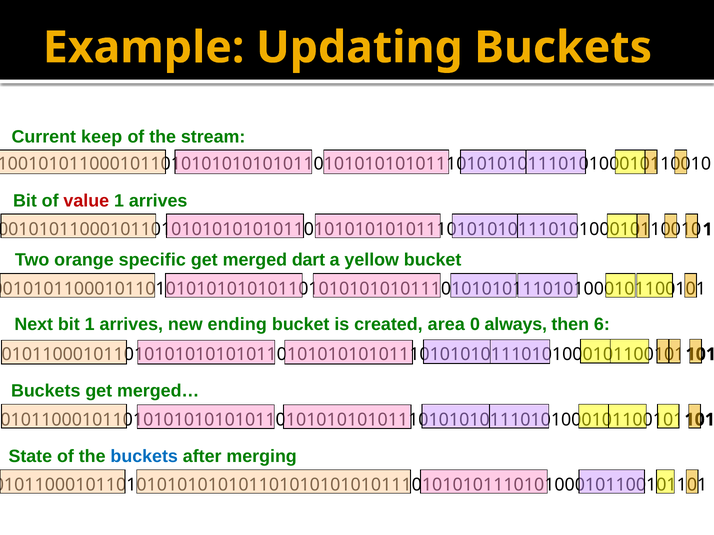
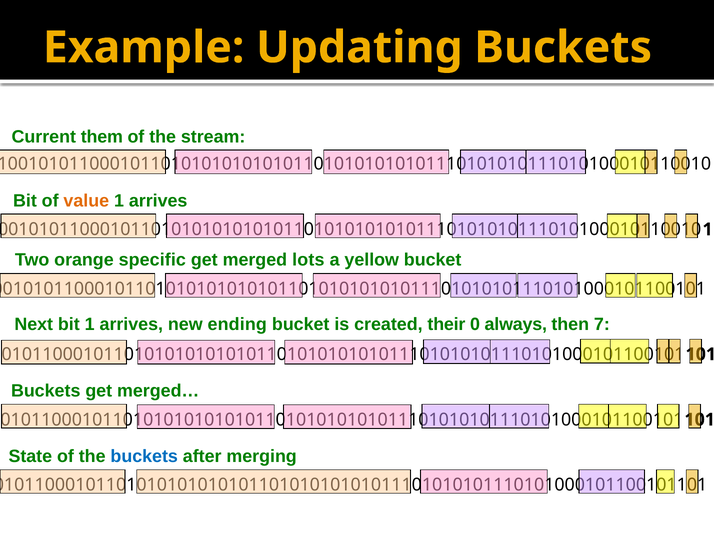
keep: keep -> them (102, 137)
value colour: red -> orange (86, 201)
dart: dart -> lots (308, 260)
area: area -> their (446, 325)
6: 6 -> 7 (602, 325)
